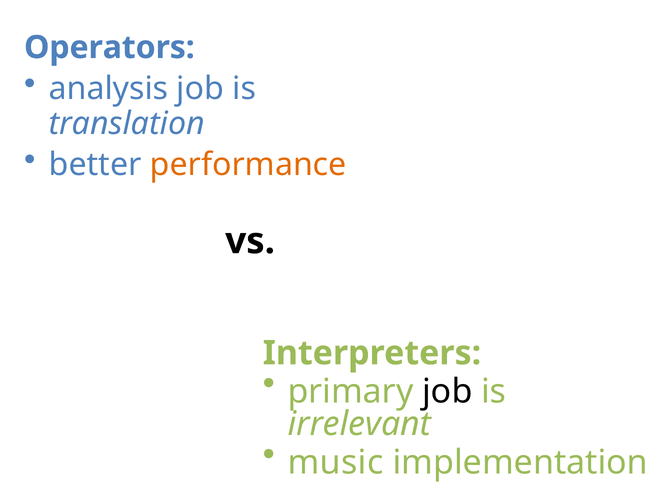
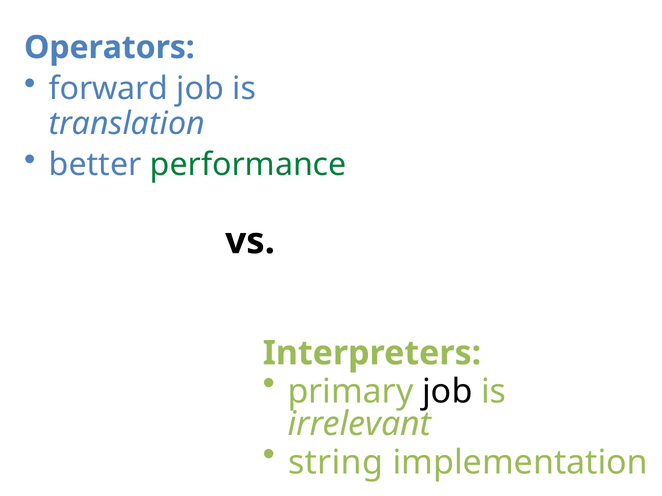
analysis: analysis -> forward (109, 89)
performance colour: orange -> green (248, 165)
music: music -> string (336, 463)
